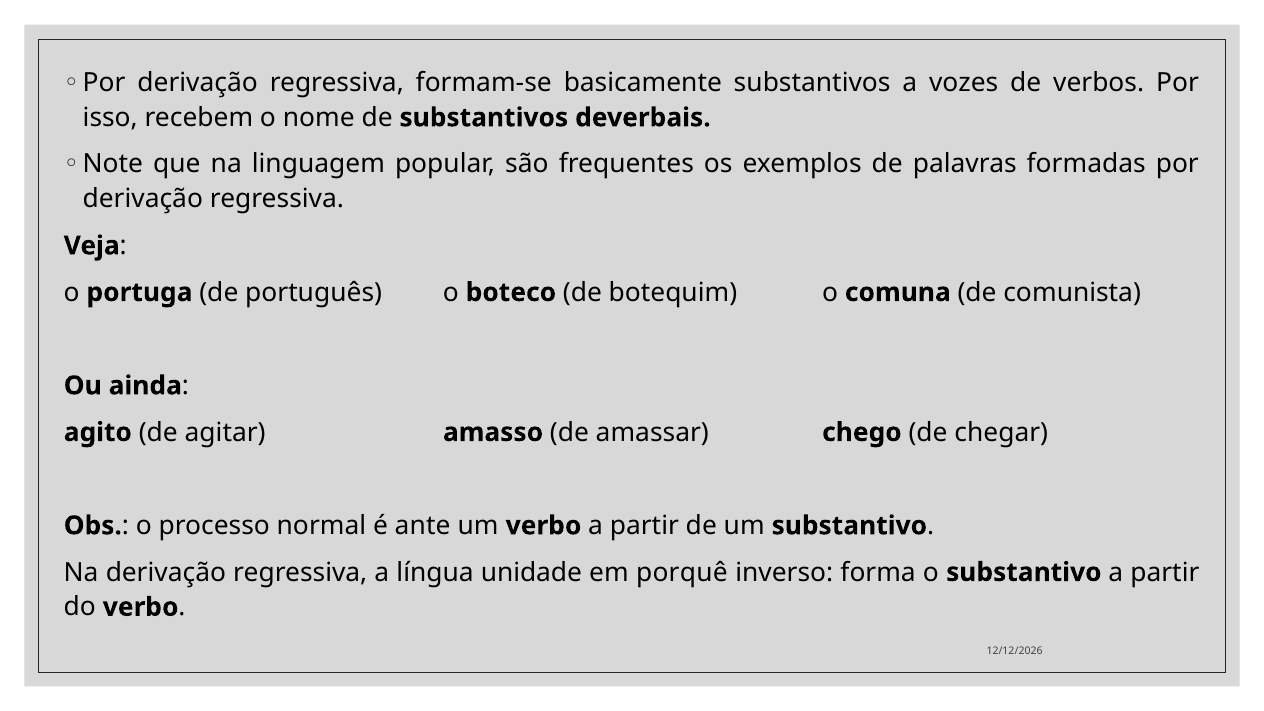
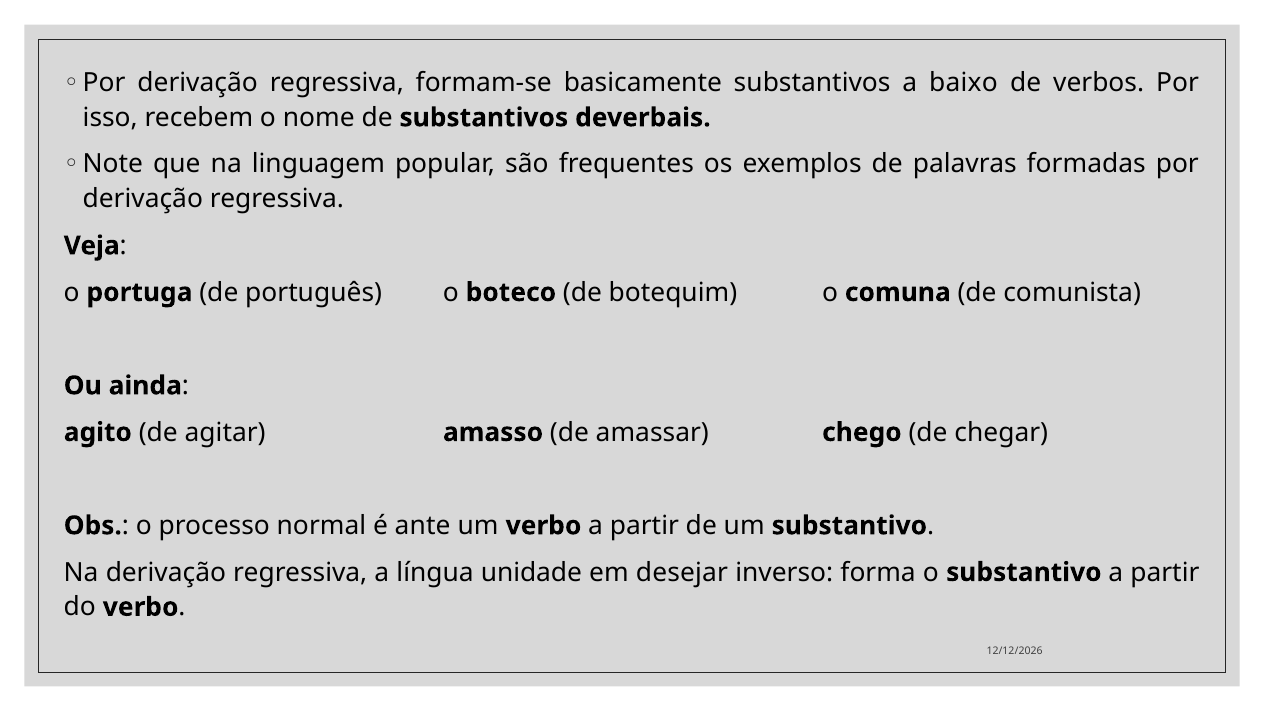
vozes: vozes -> baixo (964, 83)
porquê: porquê -> desejar (682, 572)
